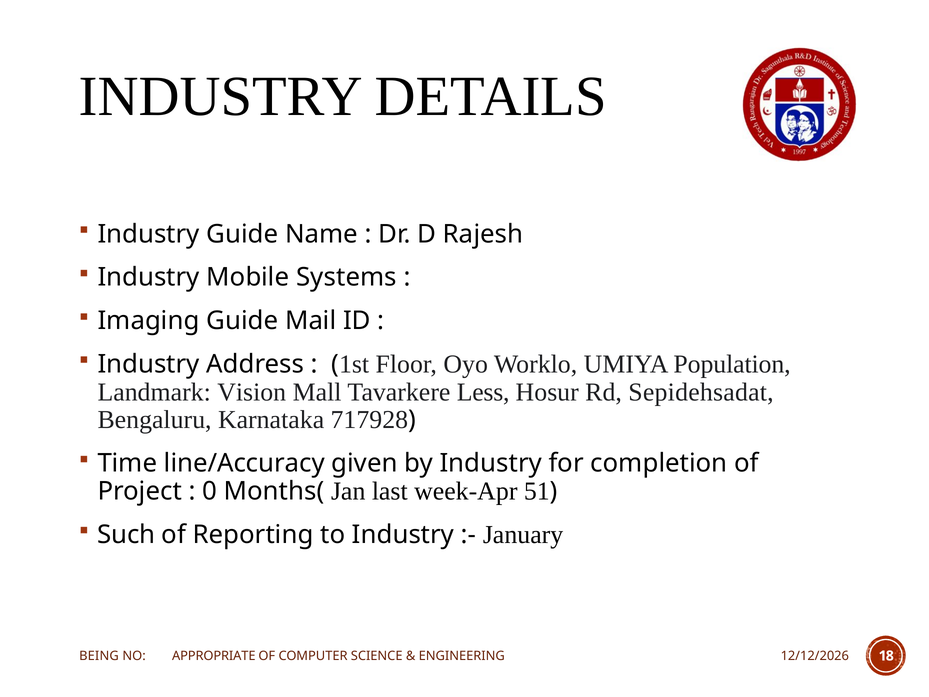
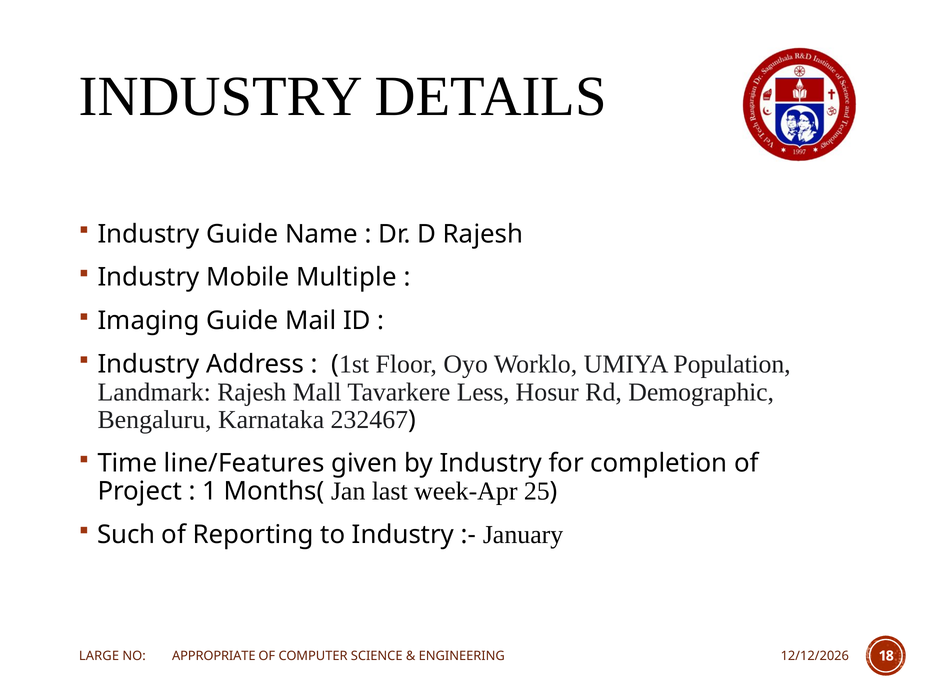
Systems: Systems -> Multiple (346, 277)
Landmark Vision: Vision -> Rajesh (252, 392)
Sepidehsadat: Sepidehsadat -> Demographic (701, 392)
717928: 717928 -> 232467 (369, 420)
line/Accuracy: line/Accuracy -> line/Features (244, 463)
0: 0 -> 1 (210, 491)
51: 51 -> 25 (537, 491)
BEING: BEING -> LARGE (99, 656)
